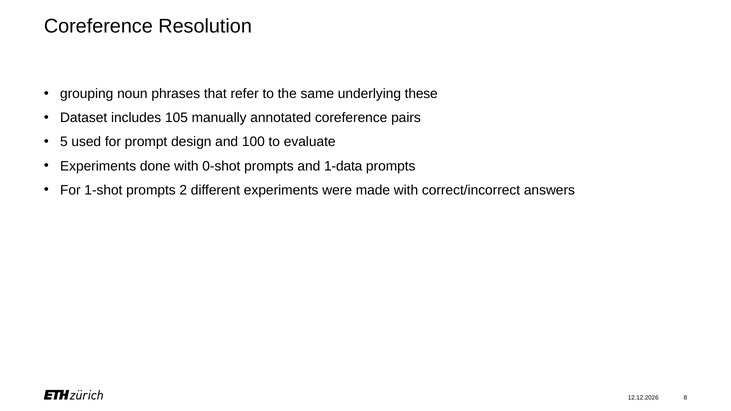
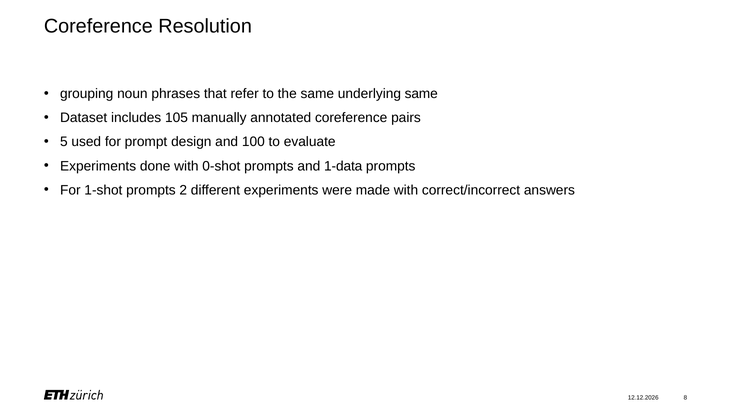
underlying these: these -> same (421, 94)
